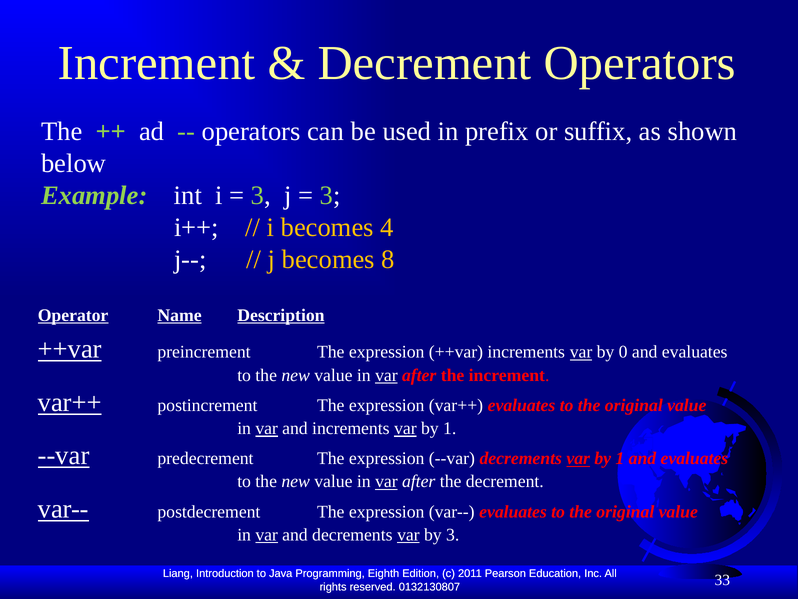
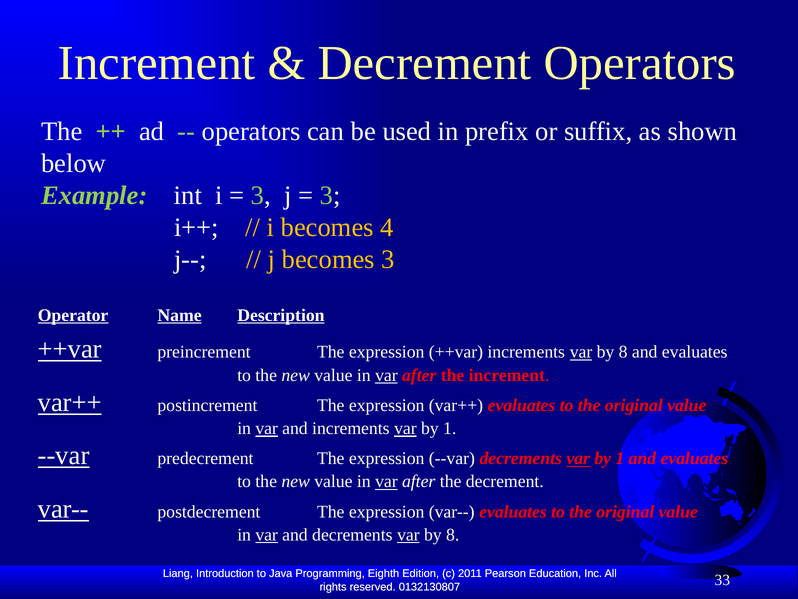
becomes 8: 8 -> 3 (388, 259)
increments var by 0: 0 -> 8 (623, 352)
decrements var by 3: 3 -> 8 (453, 534)
